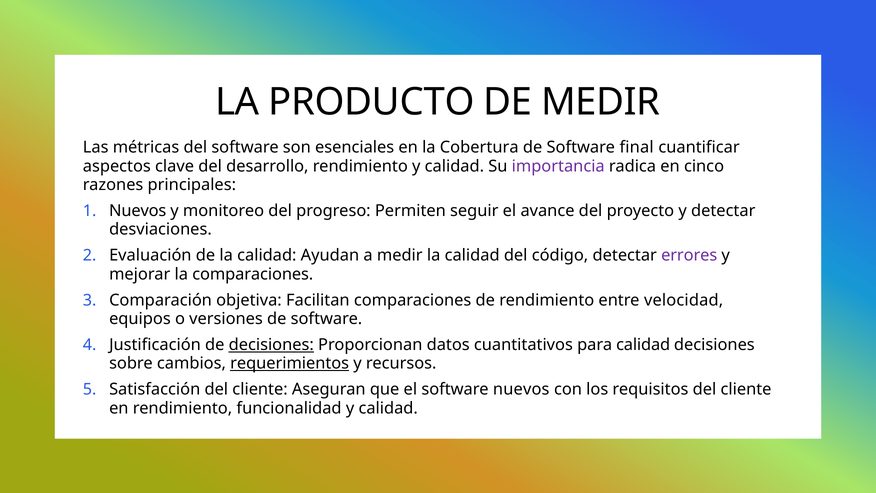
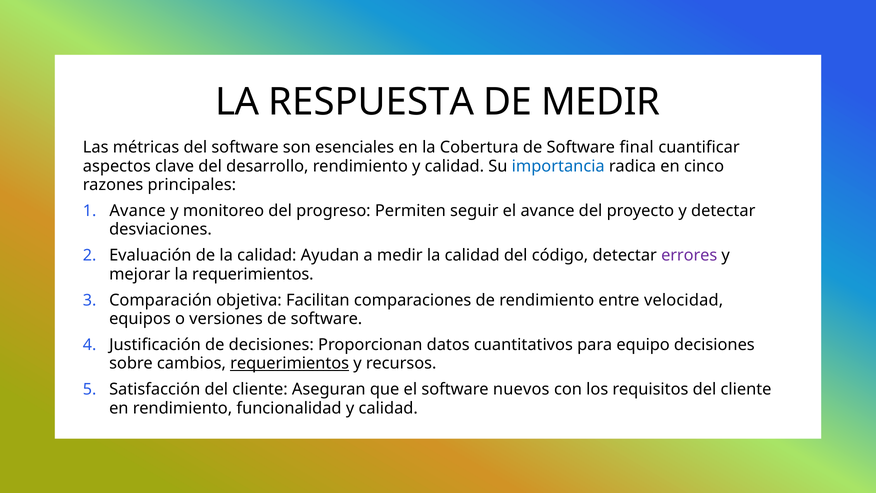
PRODUCTO: PRODUCTO -> RESPUESTA (371, 102)
importancia colour: purple -> blue (558, 166)
Nuevos: Nuevos -> Avance (138, 211)
la comparaciones: comparaciones -> requerimientos (253, 274)
decisiones underline: present -> none (271, 345)
para calidad: calidad -> equipo (643, 345)
